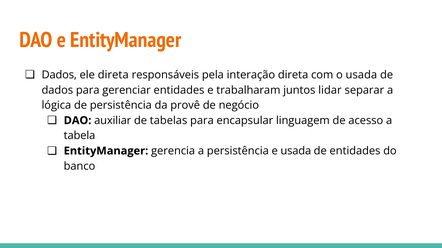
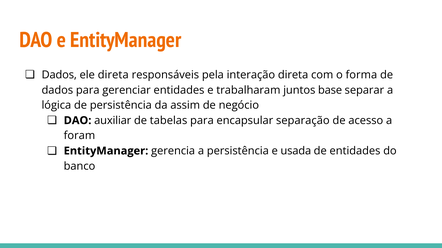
o usada: usada -> forma (361, 75)
lidar: lidar -> base (330, 90)
provê: provê -> assim (185, 106)
linguagem: linguagem -> separação (303, 121)
tabela: tabela -> foram (79, 136)
